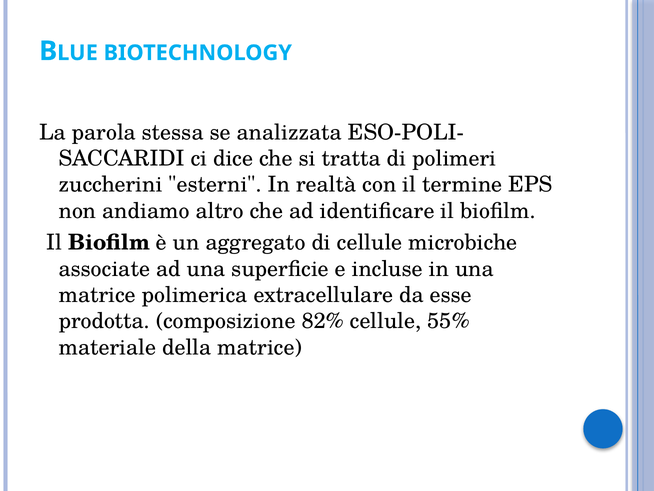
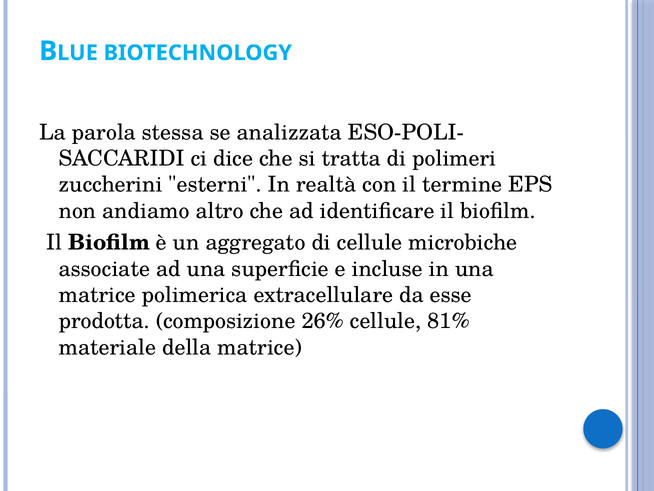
82%: 82% -> 26% (323, 321)
55%: 55% -> 81% (449, 321)
